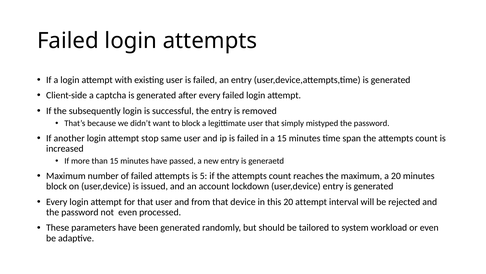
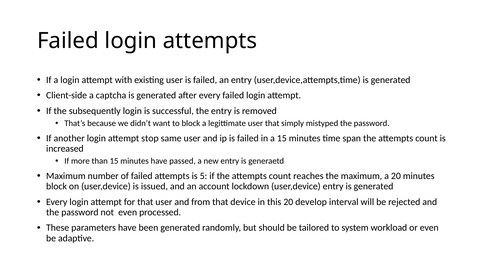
20 attempt: attempt -> develop (311, 201)
